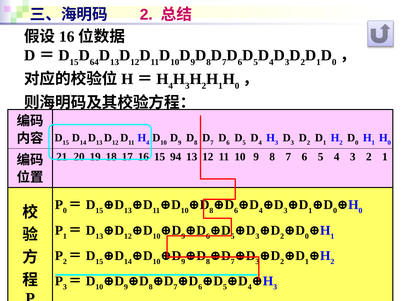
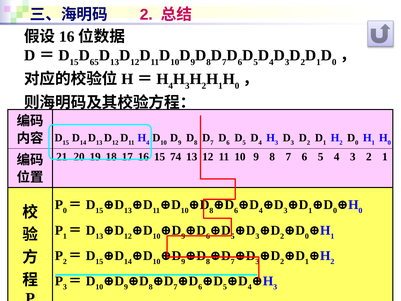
64: 64 -> 65 (94, 62)
94: 94 -> 74 (176, 157)
